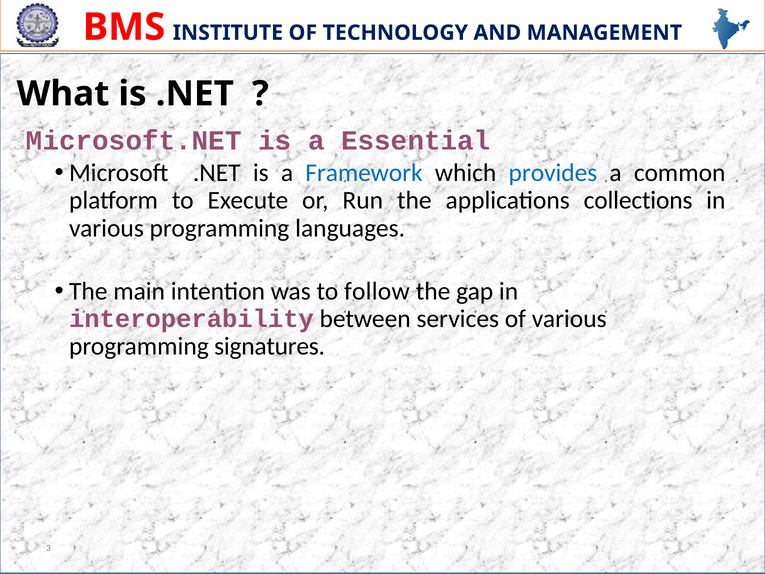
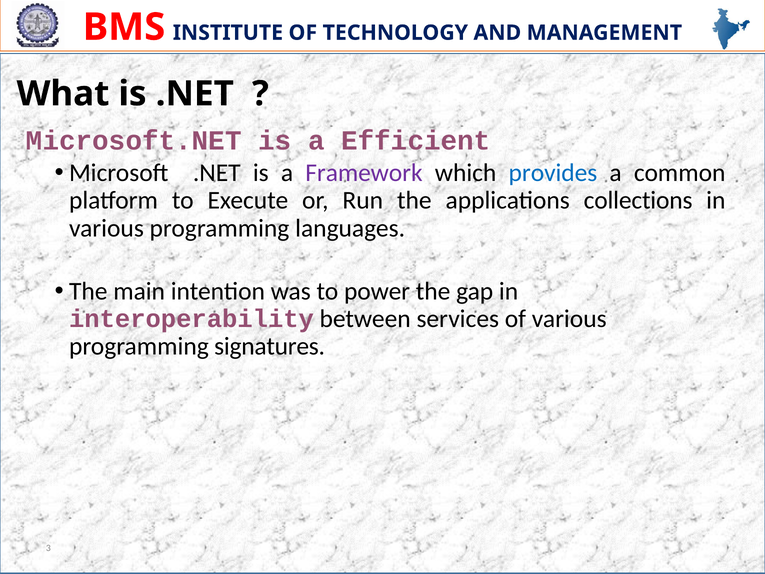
Essential: Essential -> Efficient (416, 141)
Framework colour: blue -> purple (364, 173)
follow: follow -> power (377, 291)
